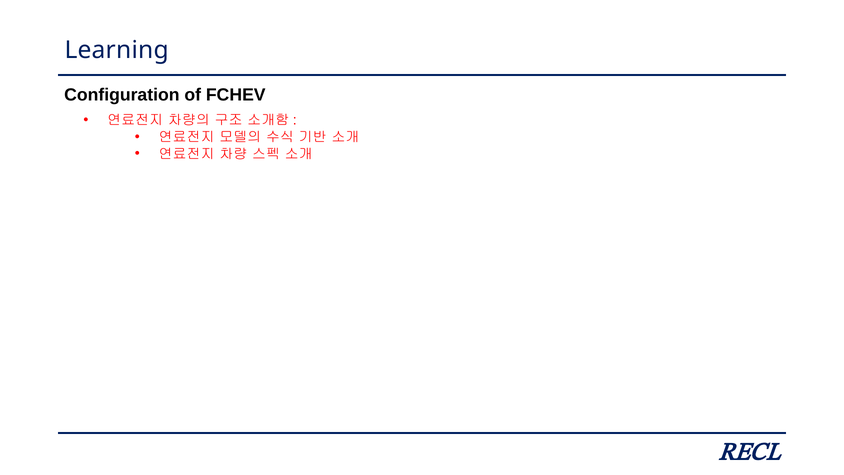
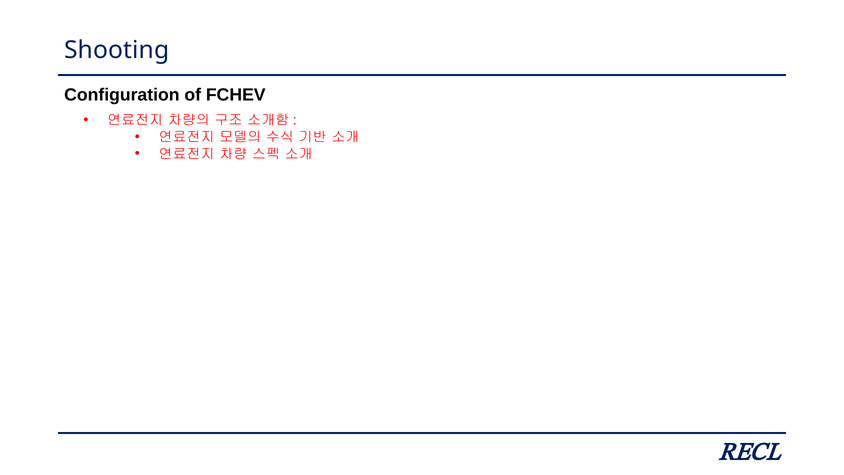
Learning: Learning -> Shooting (117, 50)
